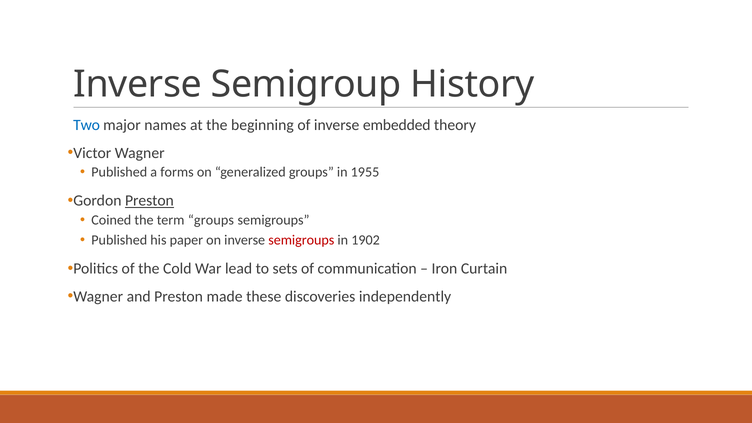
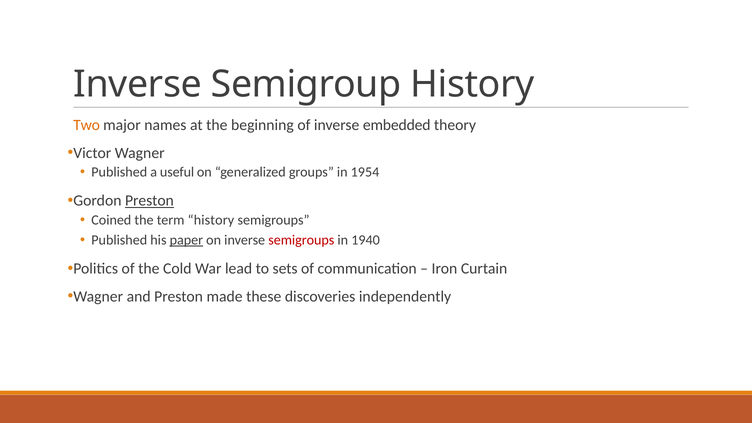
Two colour: blue -> orange (87, 125)
forms: forms -> useful (177, 172)
1955: 1955 -> 1954 (365, 172)
term groups: groups -> history (211, 220)
paper underline: none -> present (186, 240)
1902: 1902 -> 1940 (366, 240)
